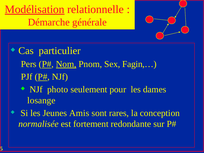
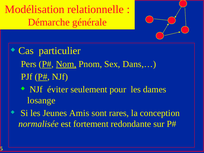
Modélisation underline: present -> none (35, 9)
Fagin,…: Fagin,… -> Dans,… (139, 64)
photo: photo -> éviter (58, 89)
